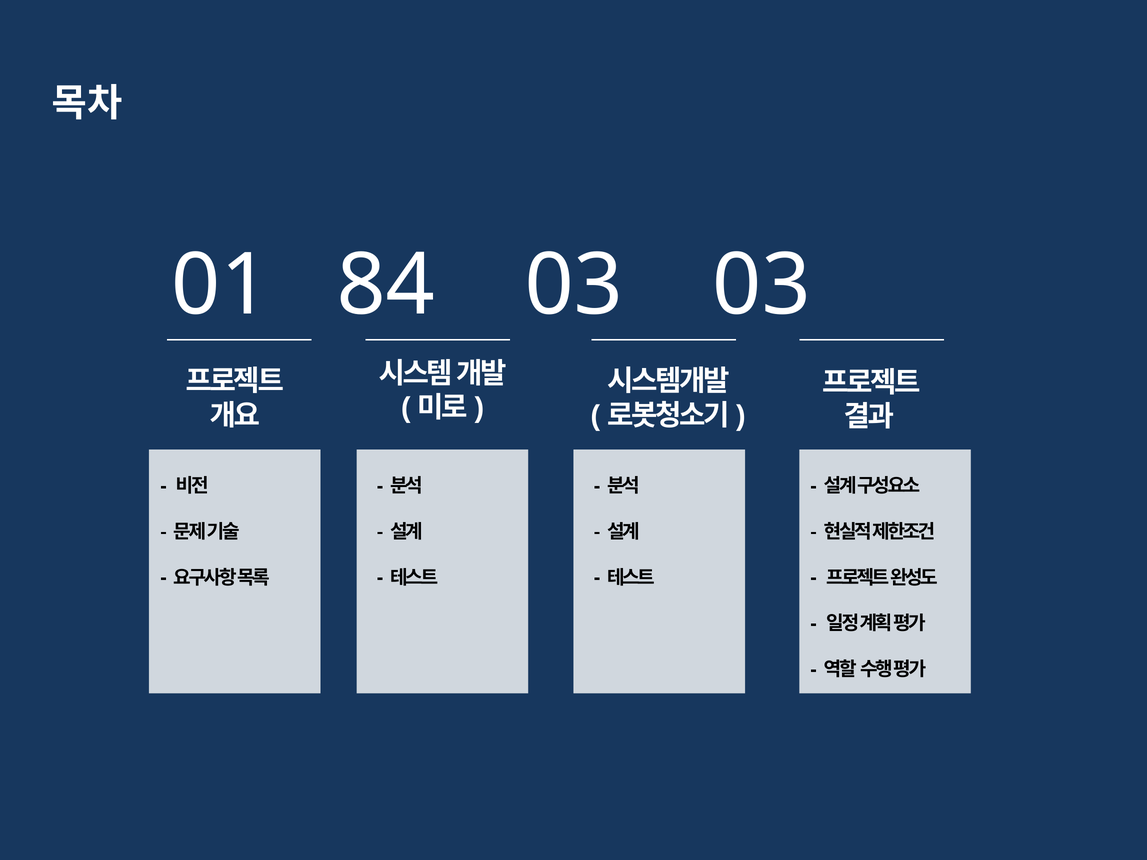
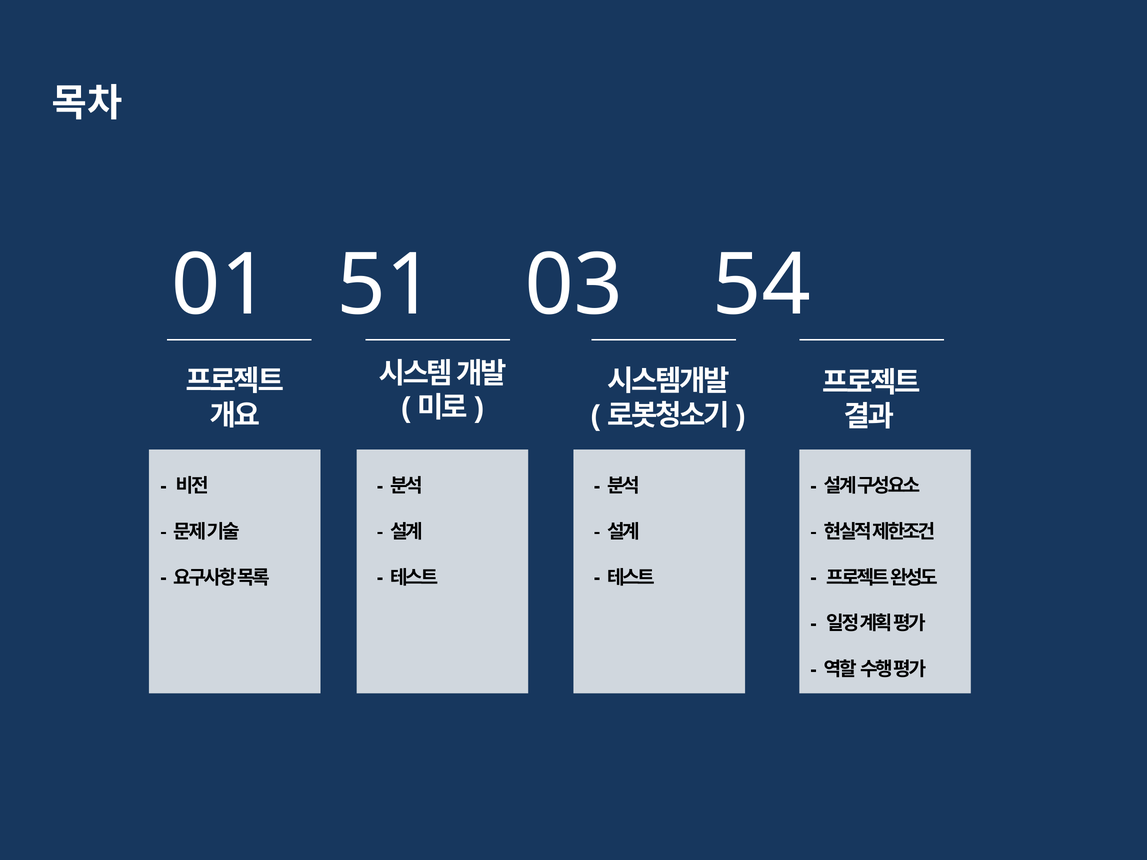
84: 84 -> 51 (386, 286)
03 03: 03 -> 54 (762, 286)
